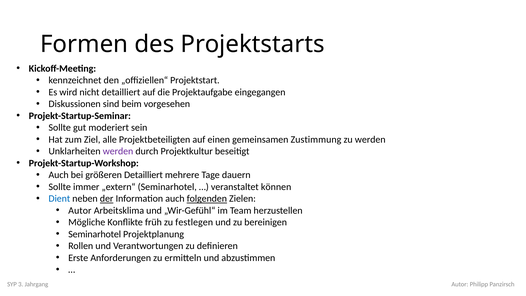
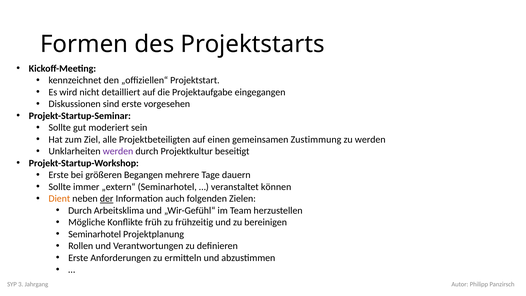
sind beim: beim -> erste (132, 104)
Auch: Auch -> Erste (59, 175)
größeren Detailliert: Detailliert -> Begangen (143, 175)
Dient colour: blue -> orange (59, 199)
folgenden underline: present -> none (207, 199)
Autor: Autor -> Durch (80, 210)
festlegen: festlegen -> frühzeitig (194, 222)
